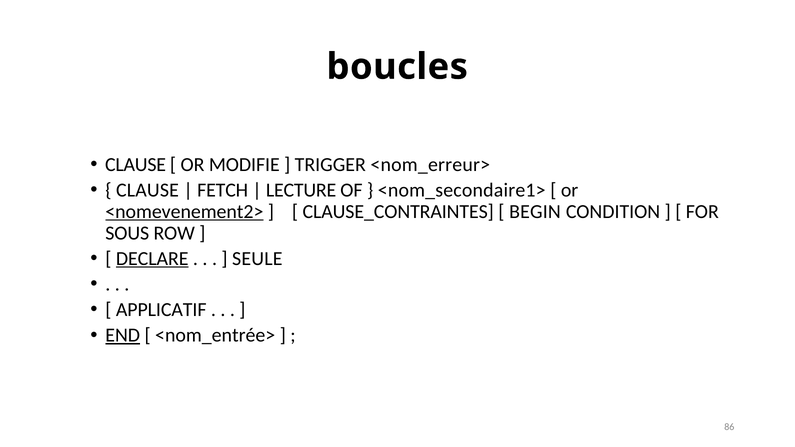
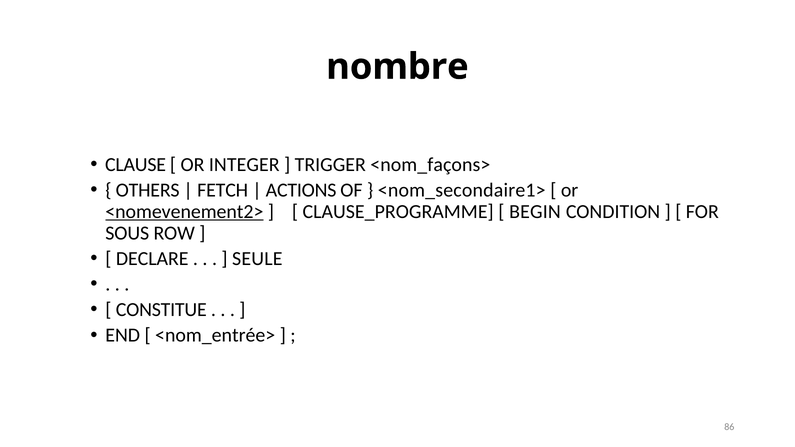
boucles: boucles -> nombre (397, 67)
MODIFIE: MODIFIE -> INTEGER (244, 165)
<nom_erreur>: <nom_erreur> -> <nom_façons> (430, 165)
CLAUSE: CLAUSE -> OTHERS (148, 190)
LECTURE: LECTURE -> ACTIONS (301, 190)
CLAUSE_CONTRAINTES: CLAUSE_CONTRAINTES -> CLAUSE_PROGRAMME (398, 212)
DECLARE underline: present -> none (152, 259)
APPLICATIF: APPLICATIF -> CONSTITUE (161, 310)
END underline: present -> none (123, 335)
